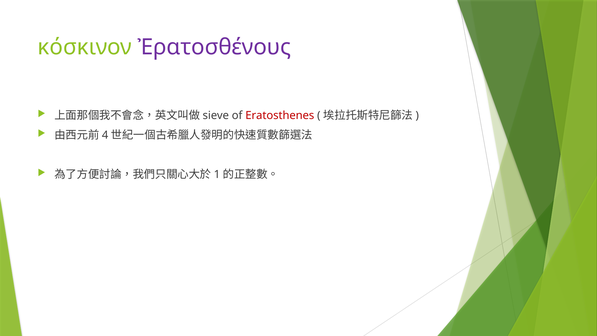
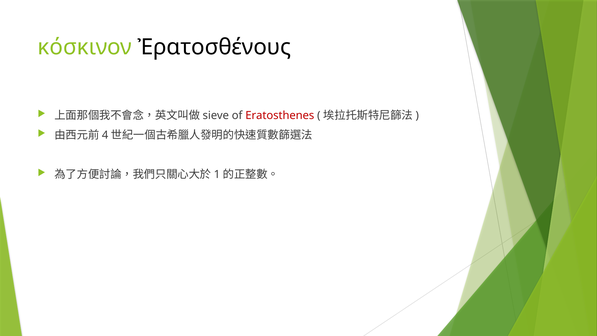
Ἐρατοσθένους colour: purple -> black (214, 47)
